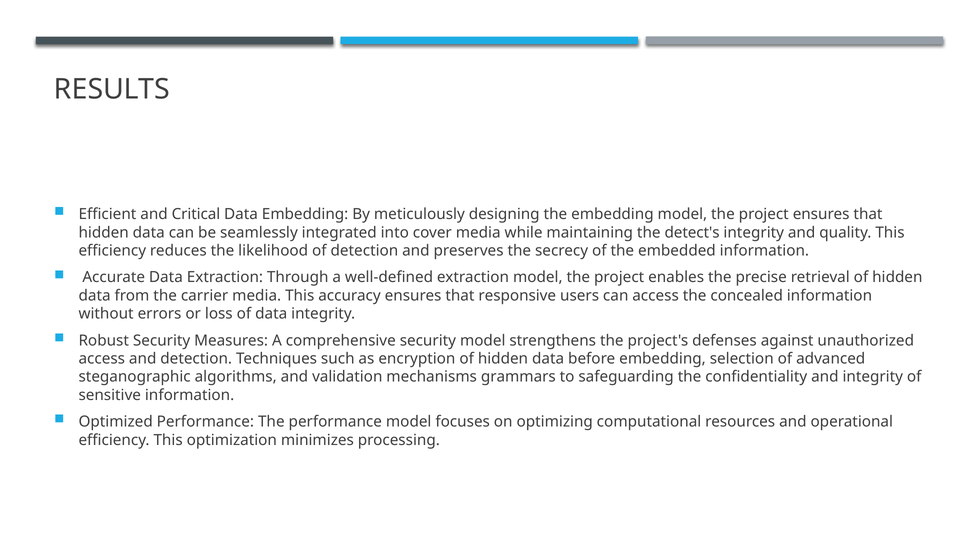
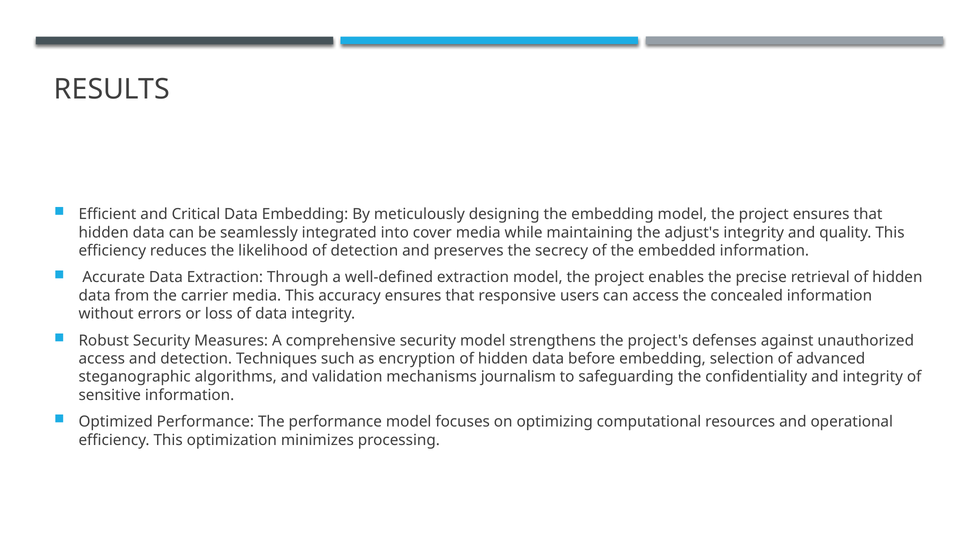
detect's: detect's -> adjust's (692, 232)
grammars: grammars -> journalism (518, 377)
